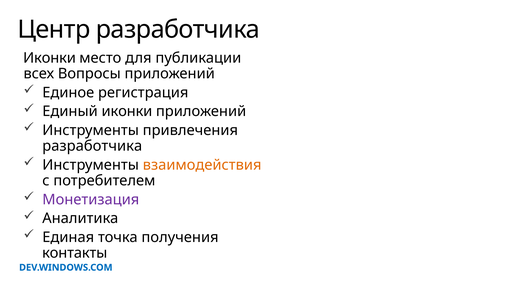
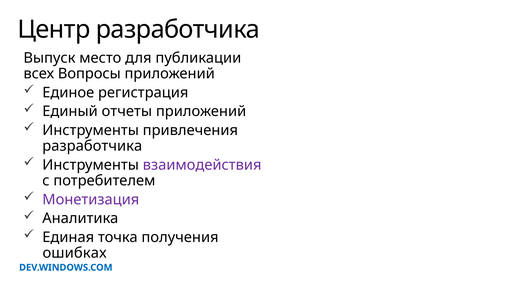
Иконки: Иконки -> Выпуск (49, 58)
Единый иконки: иконки -> отчеты (127, 111)
взаимодействия colour: orange -> purple (202, 165)
контакты: контакты -> ошибках (75, 253)
